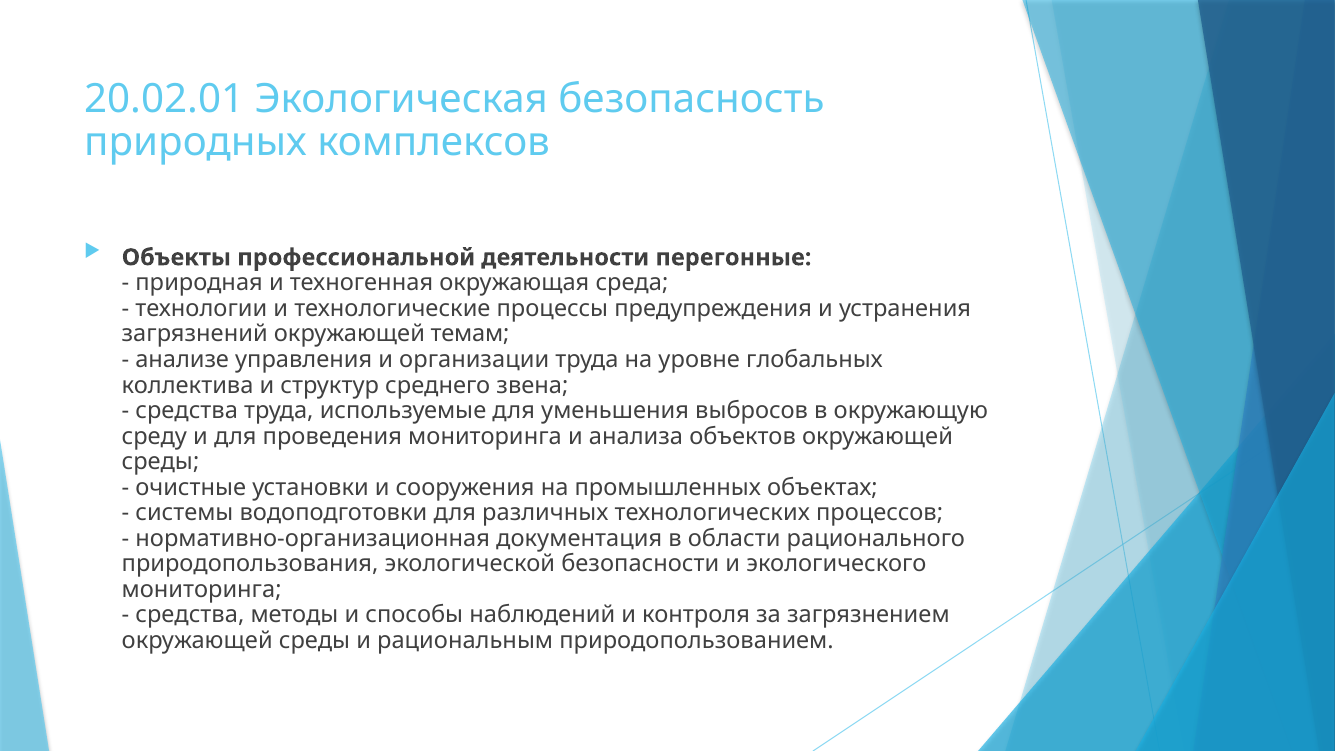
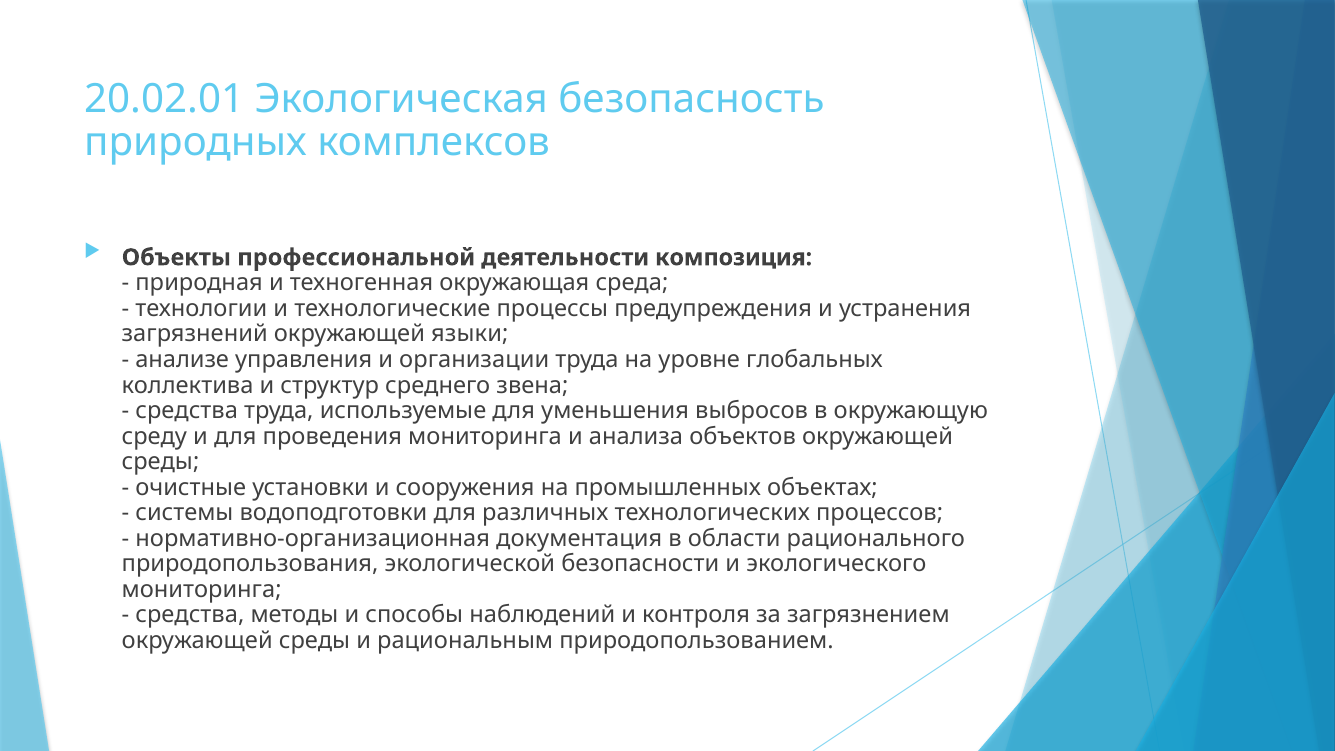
перегонные: перегонные -> композиция (734, 257)
темам: темам -> языки (470, 334)
